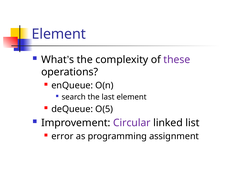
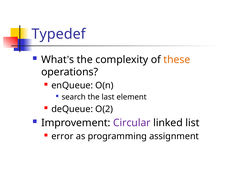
Element: Element -> Typedef (59, 34)
these colour: purple -> orange (177, 60)
O(5: O(5 -> O(2 (104, 109)
